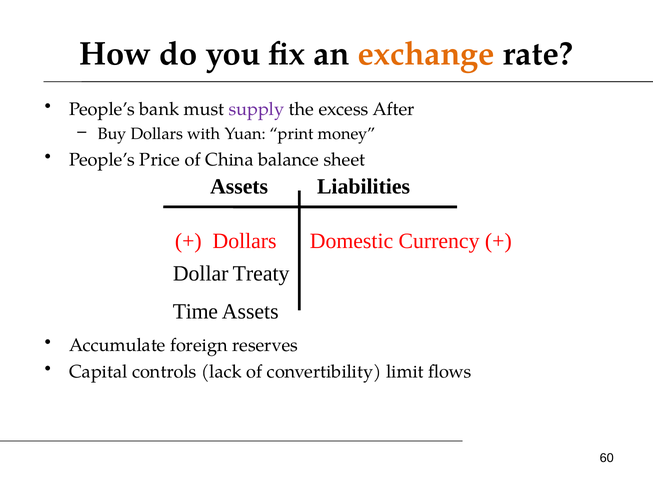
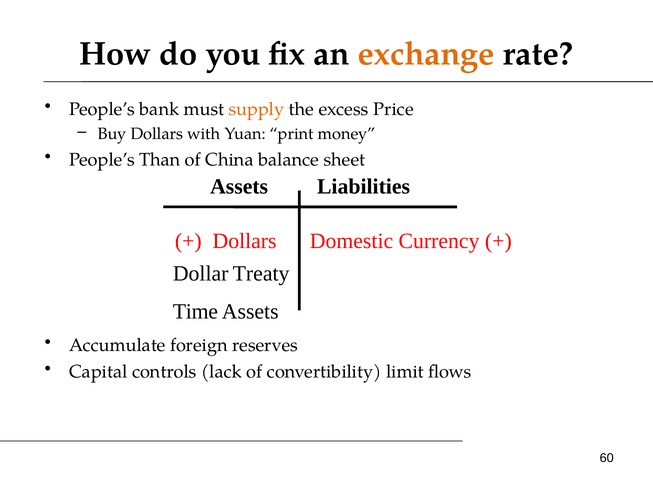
supply colour: purple -> orange (256, 109)
After: After -> Price (393, 109)
Price: Price -> Than (160, 160)
